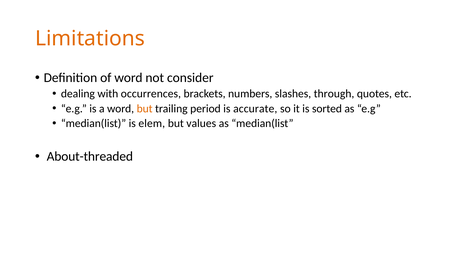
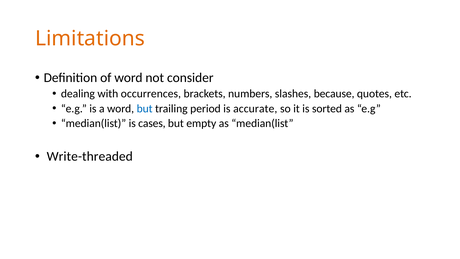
through: through -> because (334, 94)
but colour: orange -> blue (145, 108)
elem: elem -> cases (152, 123)
values: values -> empty (201, 123)
About-threaded: About-threaded -> Write-threaded (90, 156)
